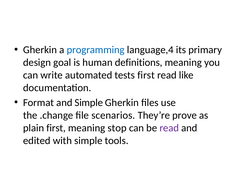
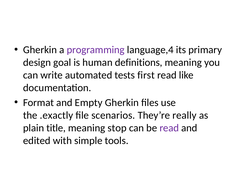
programming colour: blue -> purple (96, 50)
and Simple: Simple -> Empty (89, 102)
.change: .change -> .exactly (56, 115)
prove: prove -> really (184, 115)
plain first: first -> title (56, 128)
